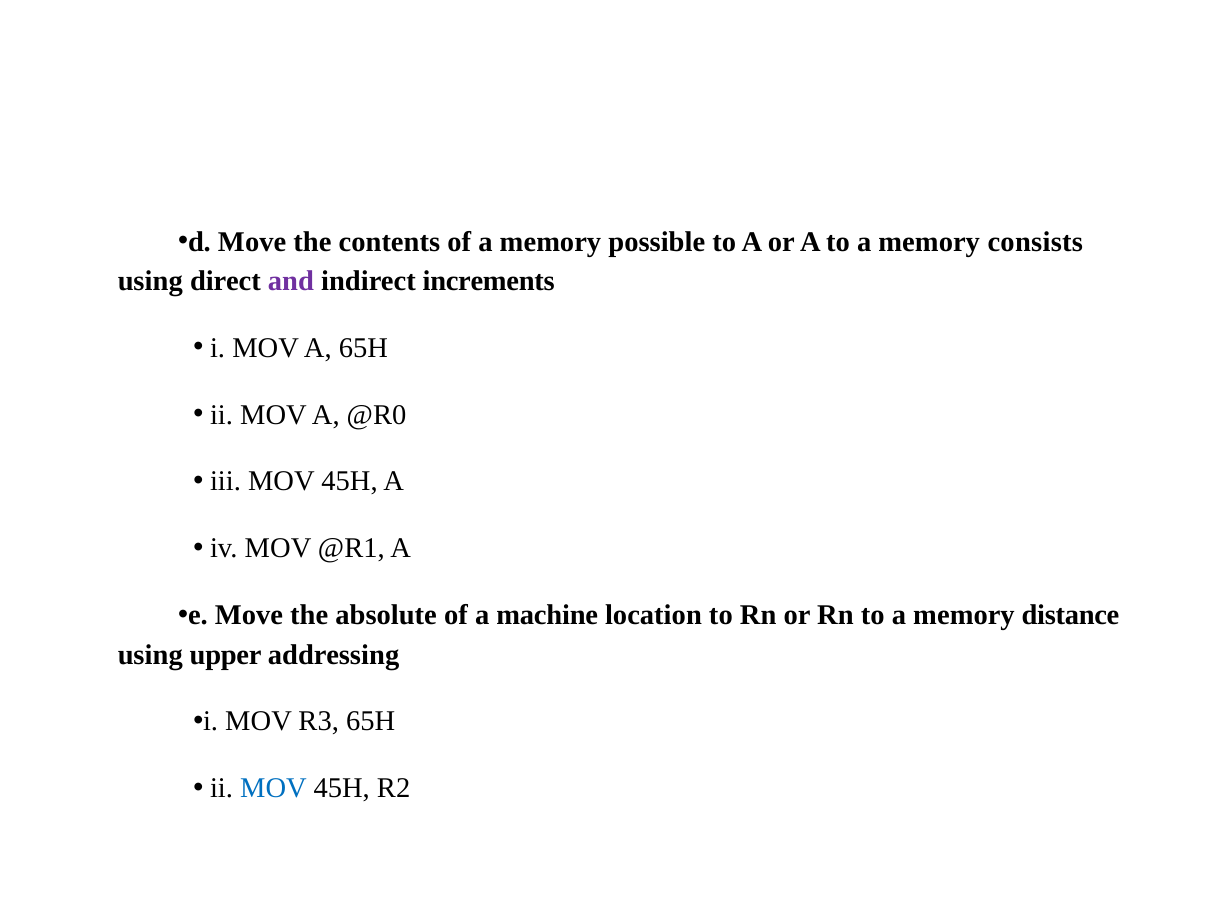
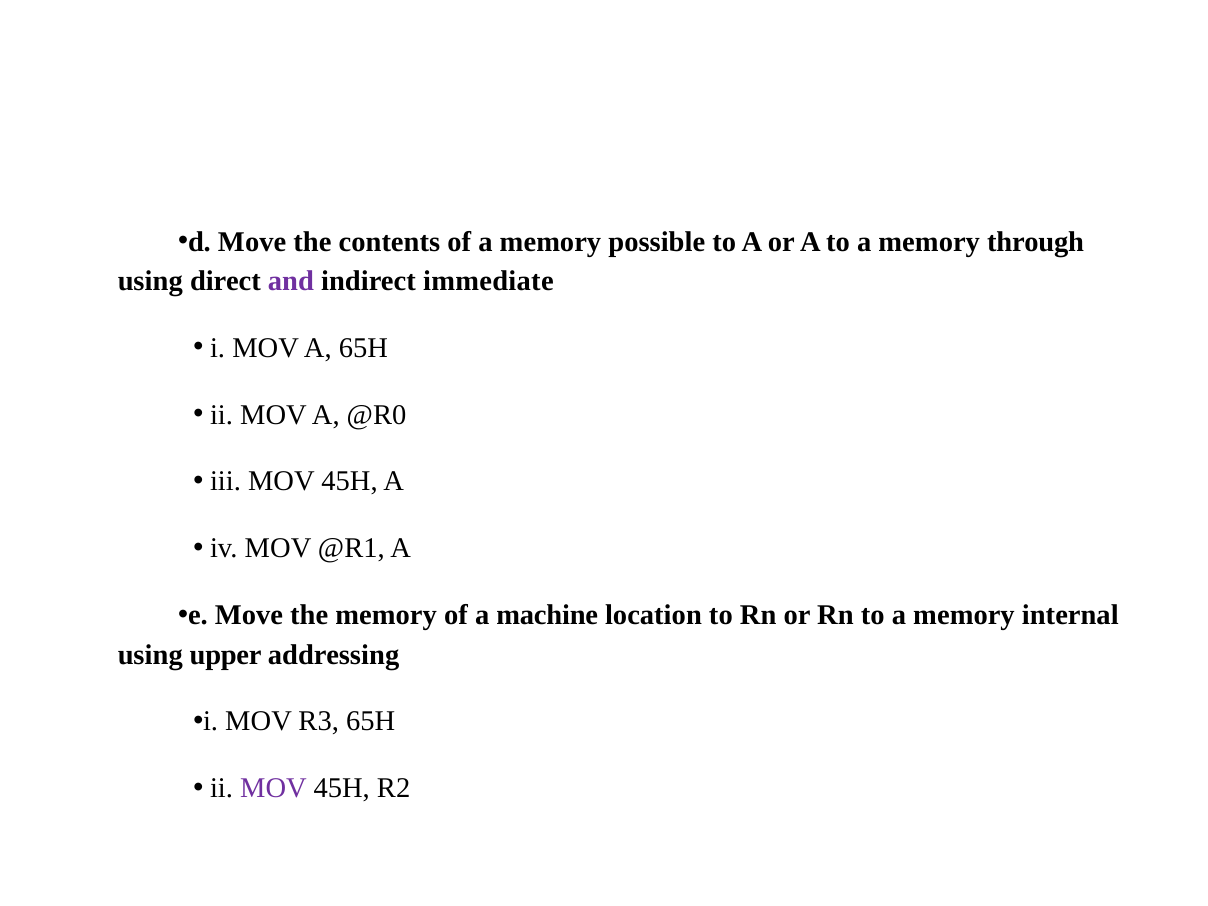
consists: consists -> through (1036, 242)
increments: increments -> immediate (488, 281)
the absolute: absolute -> memory (386, 615)
distance: distance -> internal (1070, 615)
MOV colour: blue -> purple (273, 788)
